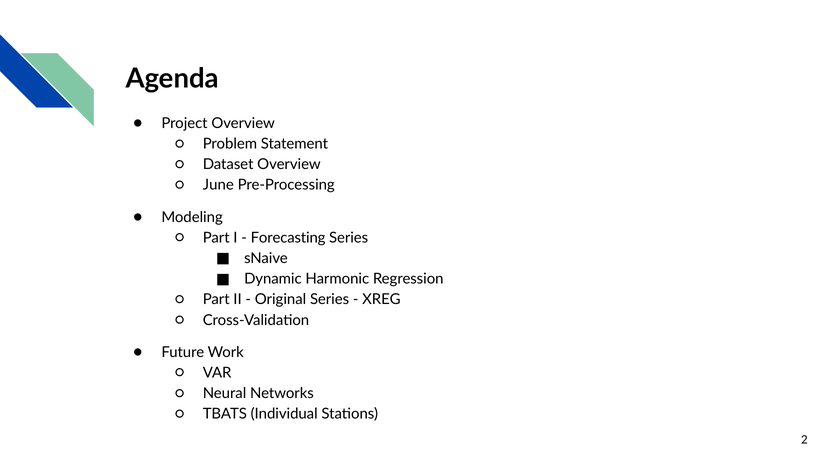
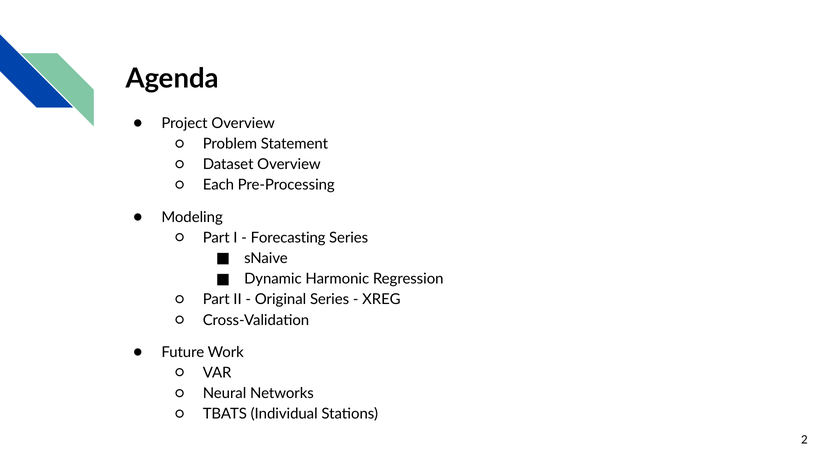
June: June -> Each (218, 185)
